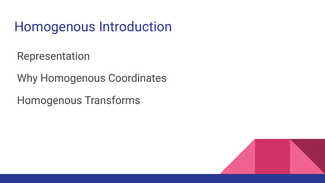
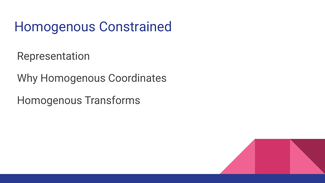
Introduction: Introduction -> Constrained (136, 27)
